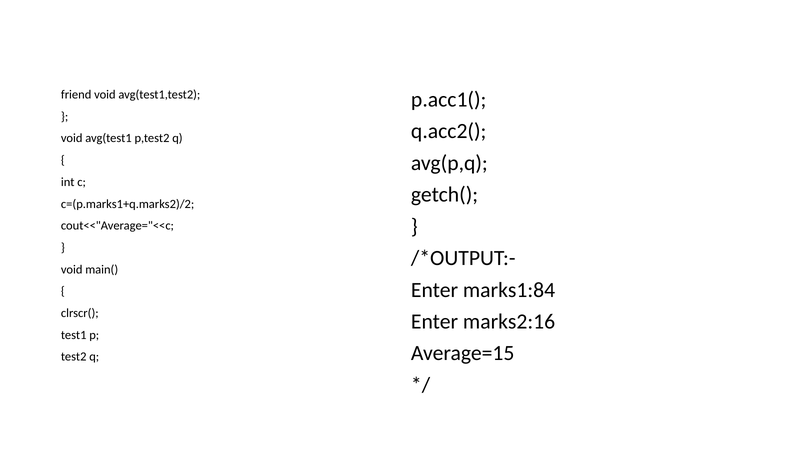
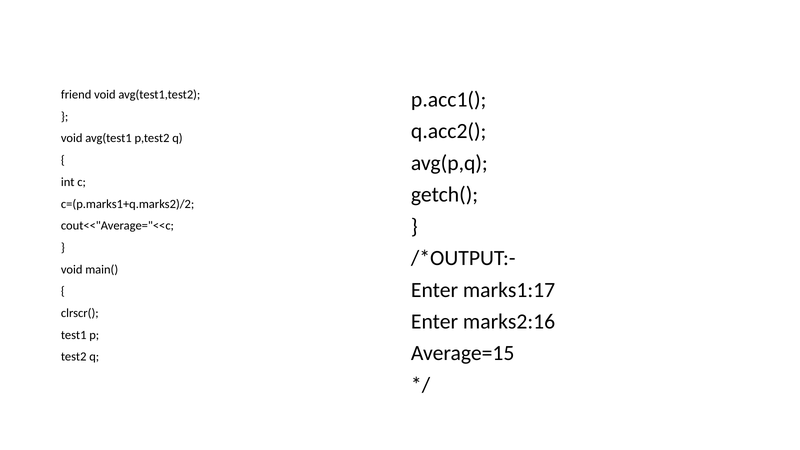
marks1:84: marks1:84 -> marks1:17 (509, 290)
